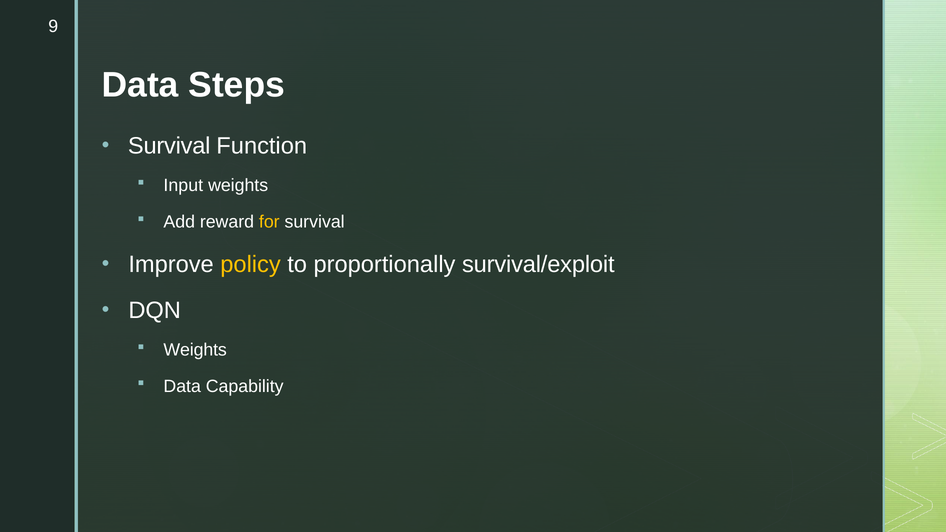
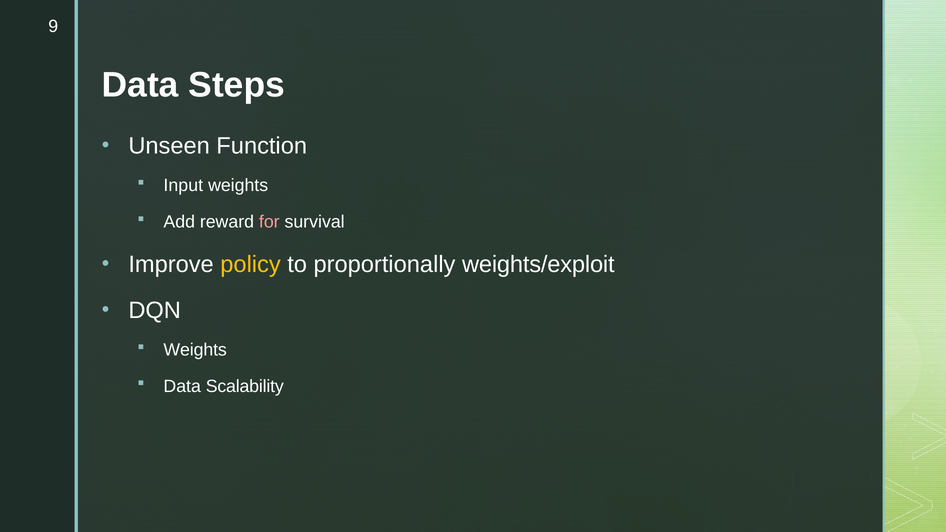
Survival: Survival -> Unseen (169, 146)
for colour: yellow -> pink (269, 222)
survival/exploit: survival/exploit -> weights/exploit (538, 265)
Capability: Capability -> Scalability (245, 386)
